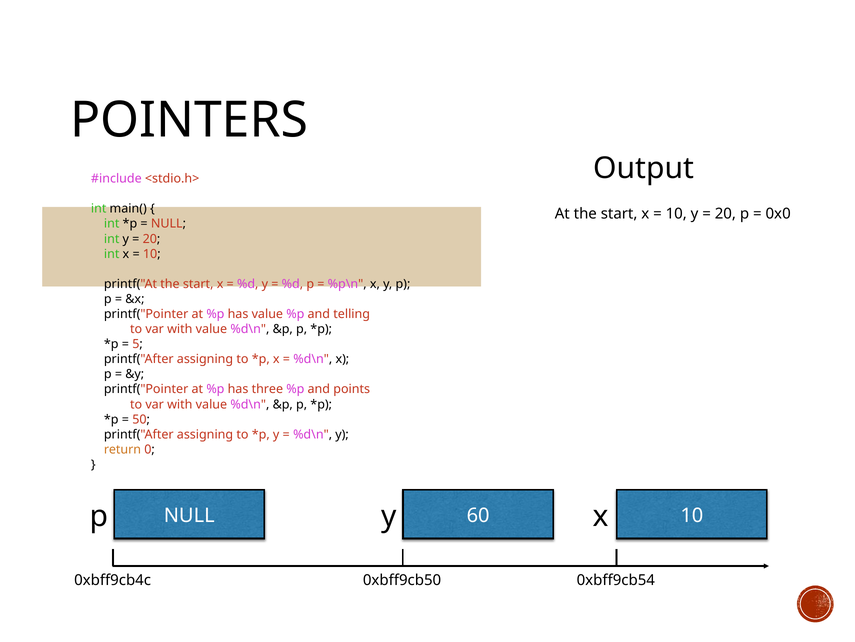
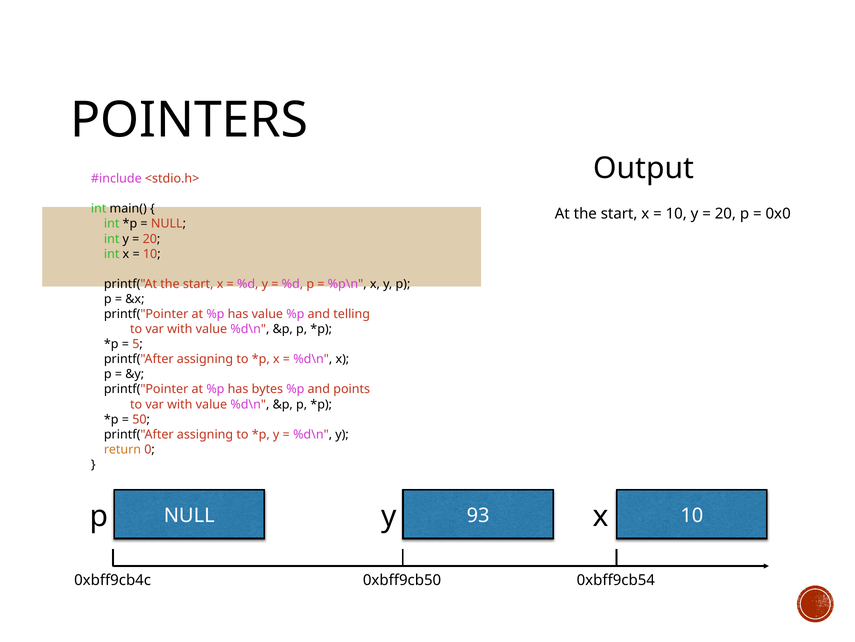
three: three -> bytes (267, 389)
60: 60 -> 93 (478, 515)
